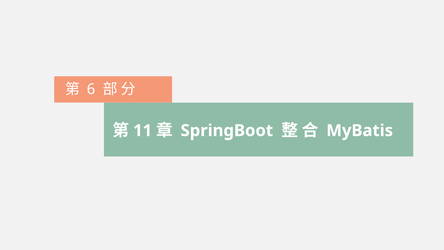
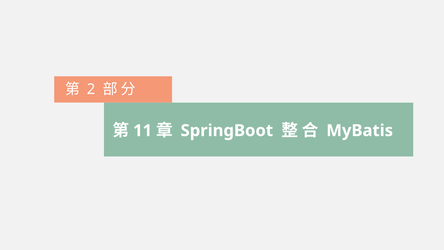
6: 6 -> 2 (91, 89)
